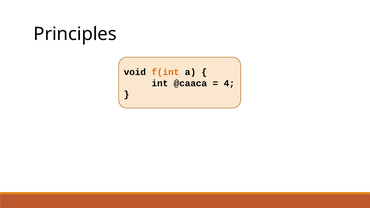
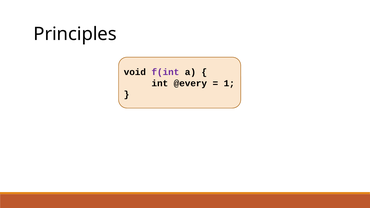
f(int colour: orange -> purple (165, 72)
@caaca: @caaca -> @every (190, 83)
4: 4 -> 1 (229, 83)
